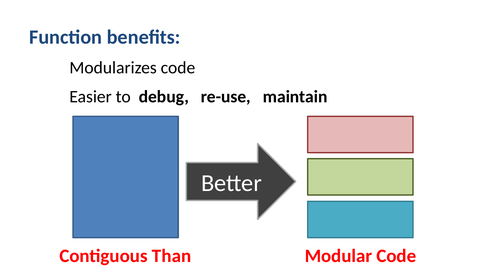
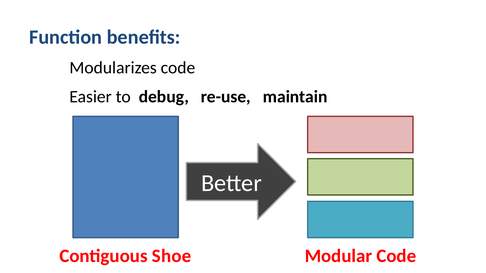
Than: Than -> Shoe (172, 256)
